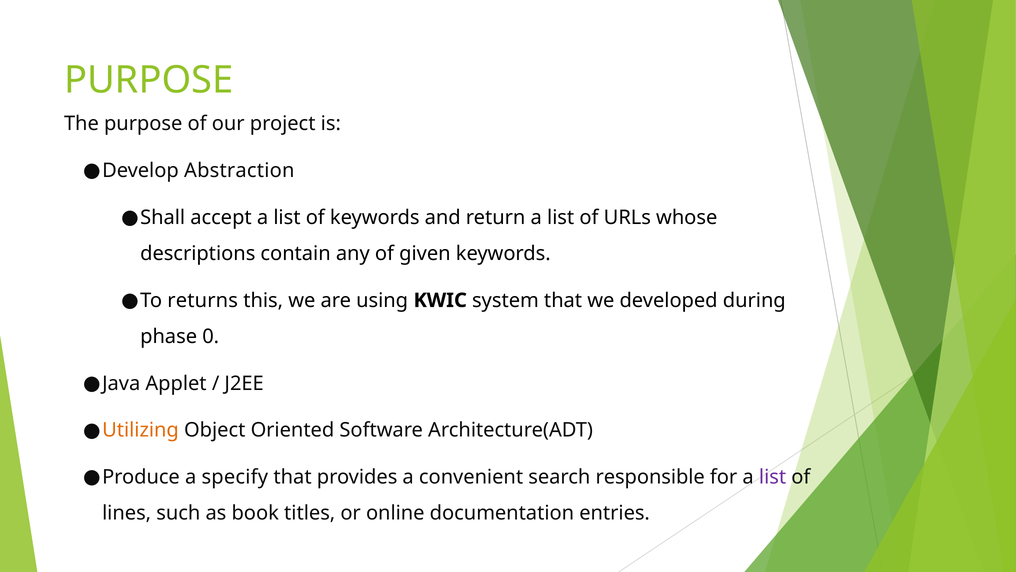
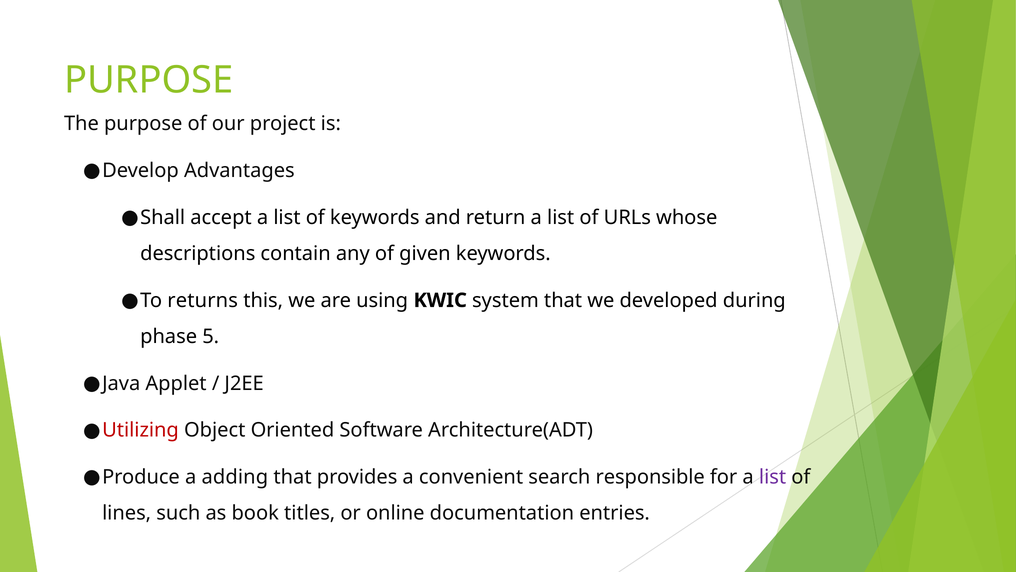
Abstraction: Abstraction -> Advantages (239, 170)
0: 0 -> 5 (211, 336)
Utilizing colour: orange -> red (141, 430)
specify: specify -> adding (235, 477)
